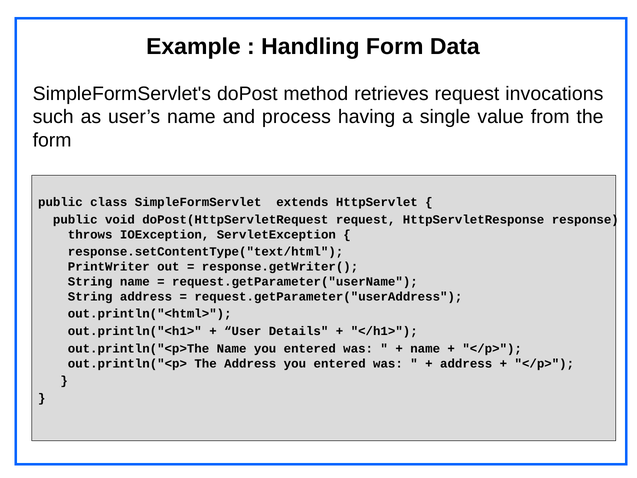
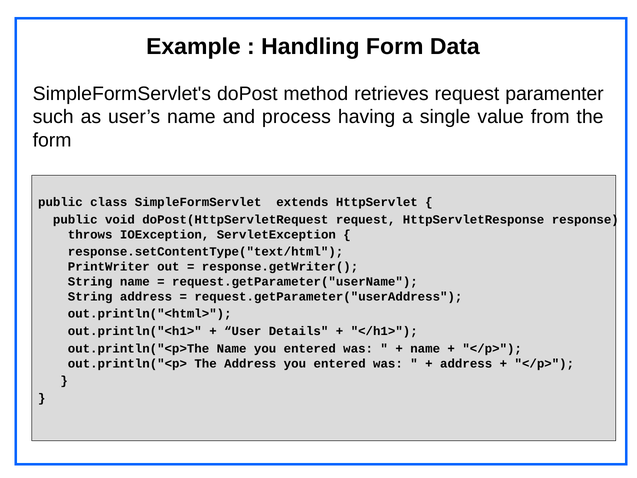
invocations: invocations -> paramenter (554, 94)
